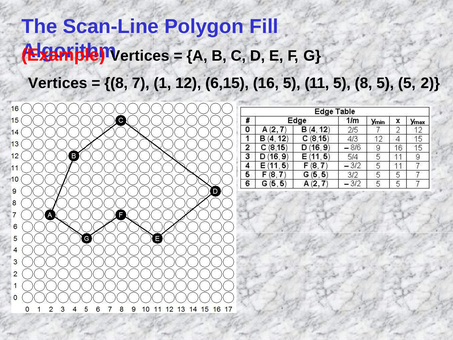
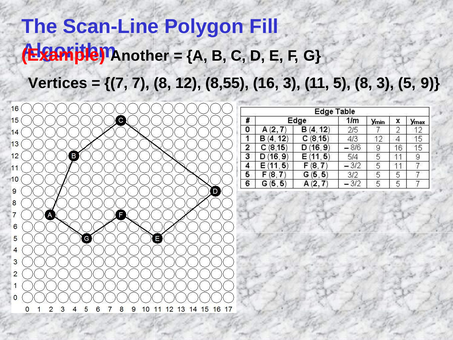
Vertices: Vertices -> Another (140, 56)
8: 8 -> 7 (116, 83)
7 1: 1 -> 8 (162, 83)
6,15: 6,15 -> 8,55 (227, 83)
16 5: 5 -> 3 (292, 83)
8 5: 5 -> 3 (385, 83)
2: 2 -> 9 (430, 83)
